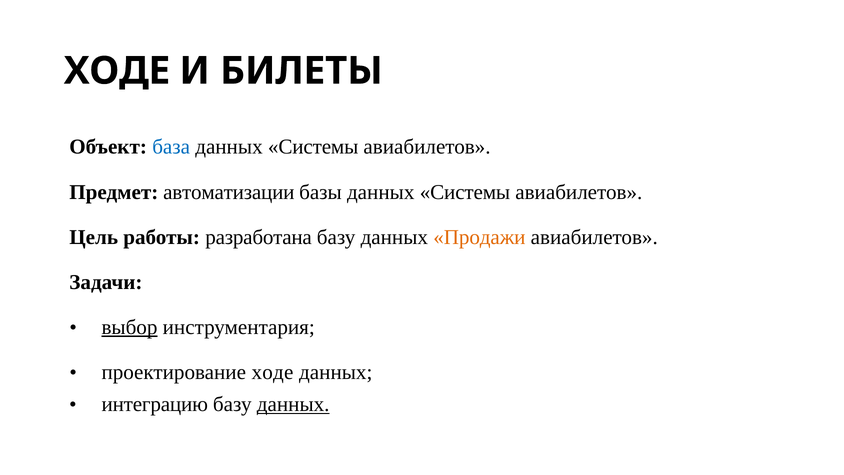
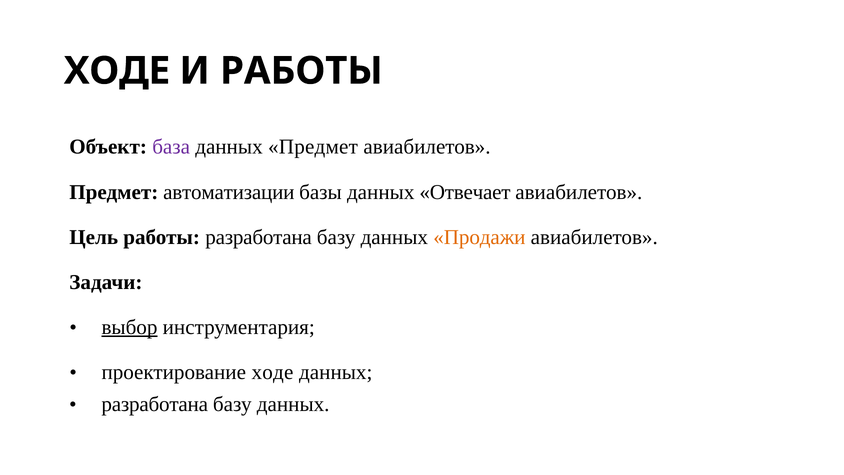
И БИЛЕТЫ: БИЛЕТЫ -> РАБОТЫ (301, 71)
база colour: blue -> purple (171, 147)
Системы: Системы -> Предмет (313, 147)
базы данных Системы: Системы -> Отвечает (465, 192)
интеграцию: интеграцию -> разработана (155, 404)
данных underline: present -> none (293, 404)
